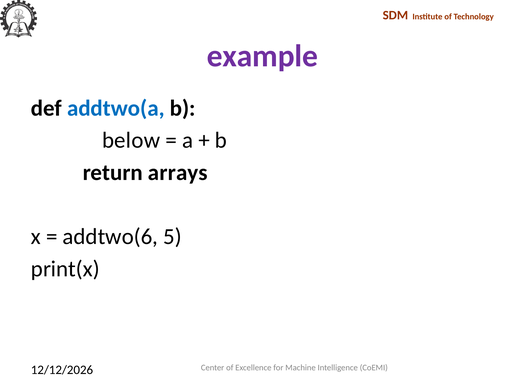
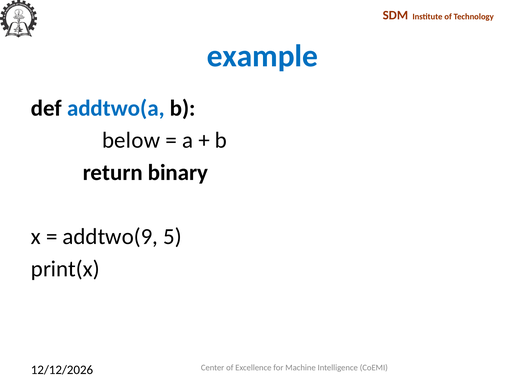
example colour: purple -> blue (262, 56)
arrays: arrays -> binary (178, 172)
addtwo(6: addtwo(6 -> addtwo(9 (110, 237)
